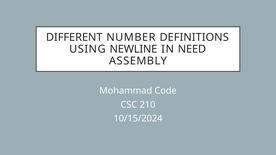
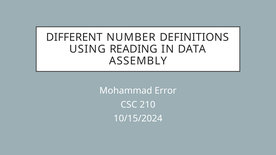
NEWLINE: NEWLINE -> READING (133, 49)
NEED: NEED -> DATA (192, 49)
Code: Code -> Error (166, 91)
